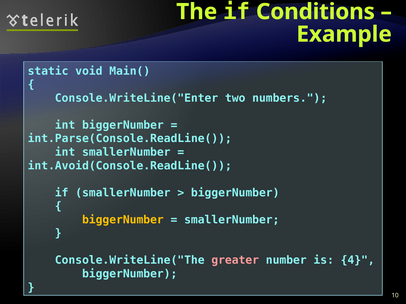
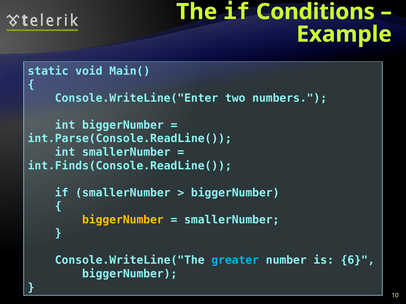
int.Avoid(Console.ReadLine(: int.Avoid(Console.ReadLine( -> int.Finds(Console.ReadLine( (130, 166)
greater colour: pink -> light blue (235, 261)
4: 4 -> 6 (358, 261)
